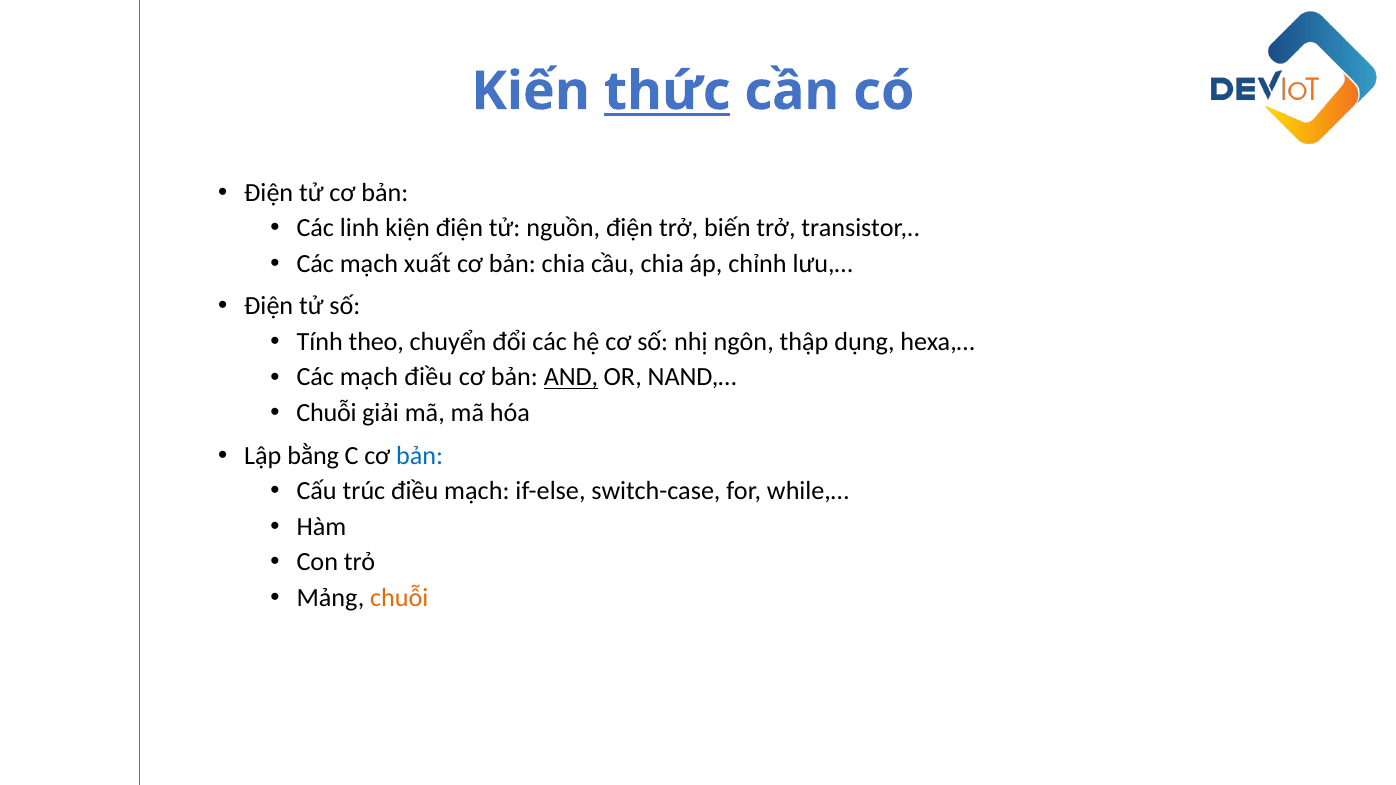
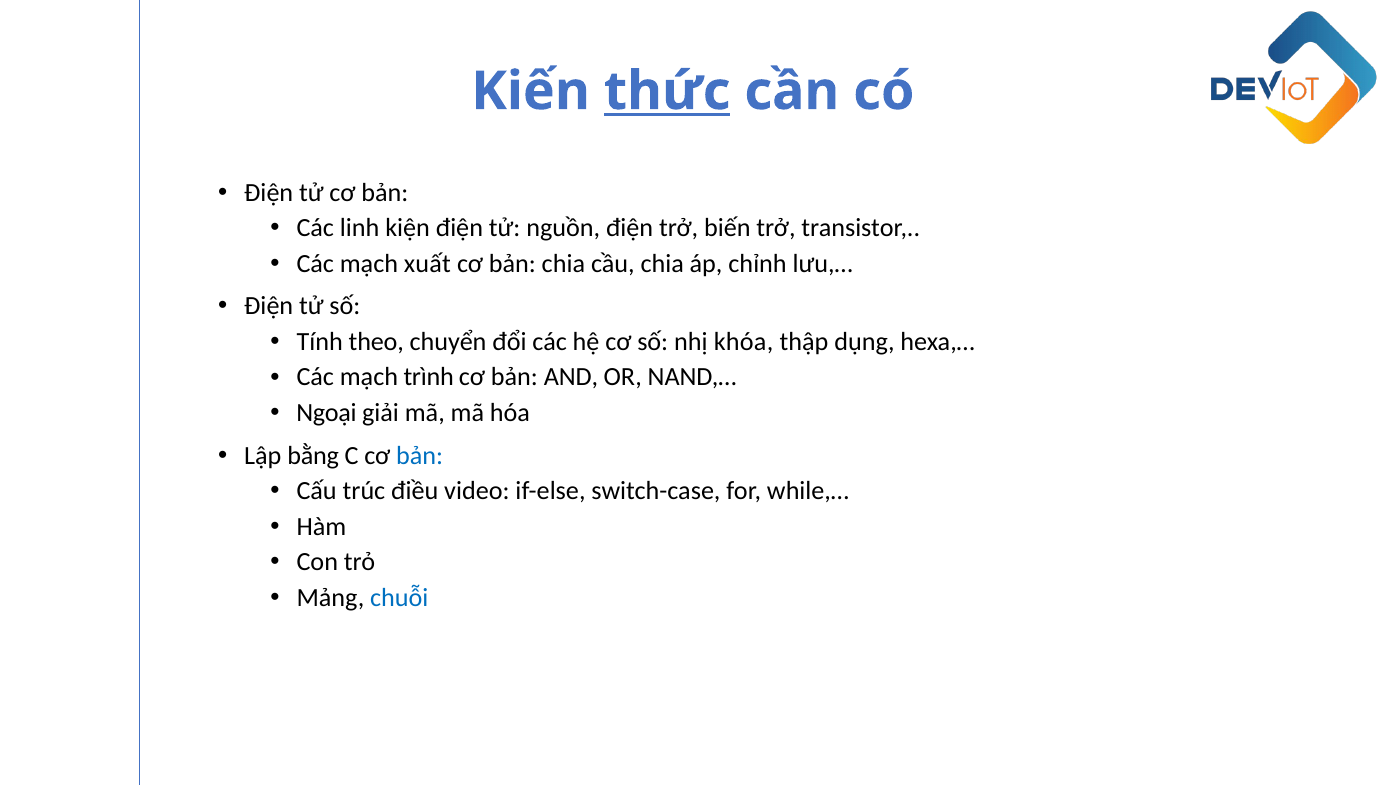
ngôn: ngôn -> khóa (744, 342)
mạch điều: điều -> trình (429, 377)
AND underline: present -> none (571, 377)
Chuỗi: Chuỗi -> Ngoại (327, 413)
điều mạch: mạch -> video (477, 491)
chuỗi colour: orange -> blue (399, 598)
